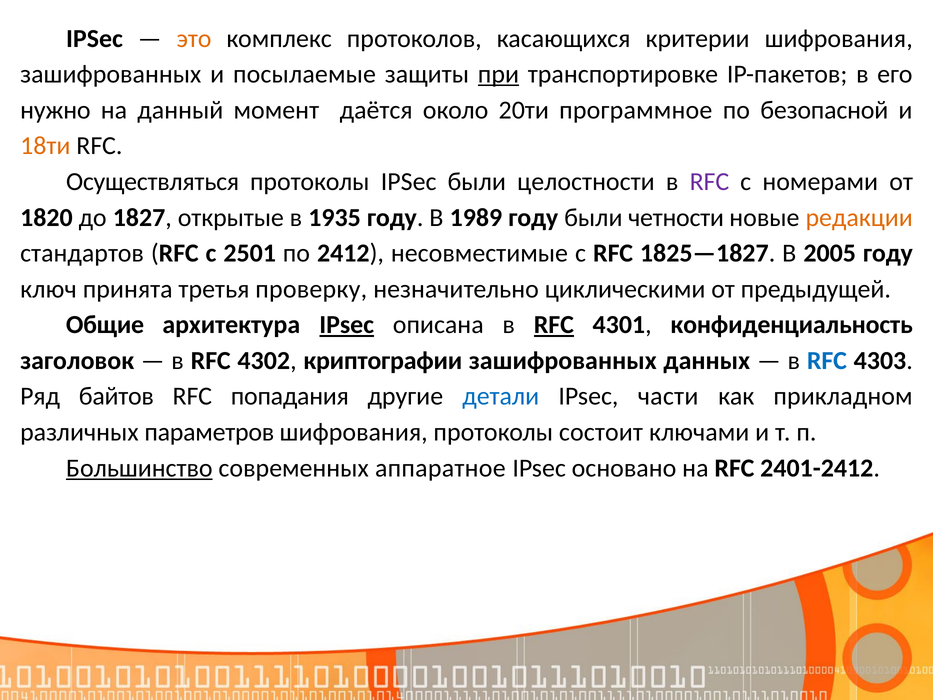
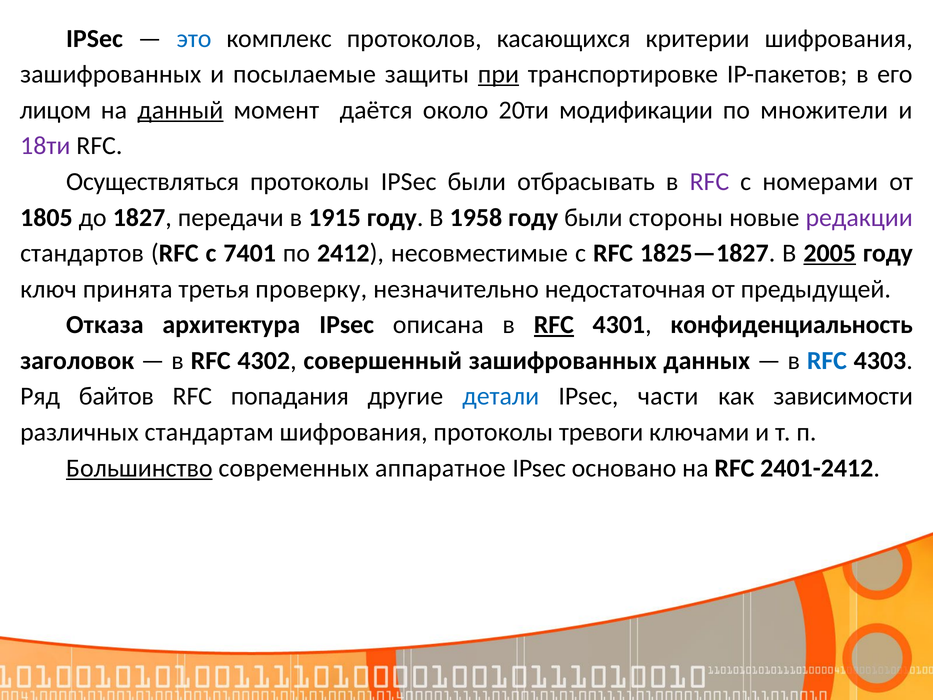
это colour: orange -> blue (194, 38)
нужно: нужно -> лицом (55, 110)
данный underline: none -> present (180, 110)
программное: программное -> модификации (636, 110)
безопасной: безопасной -> множители (824, 110)
18ти colour: orange -> purple (45, 146)
целостности: целостности -> отбрасывать (586, 182)
1820: 1820 -> 1805 (46, 217)
открытые: открытые -> передачи (231, 217)
1935: 1935 -> 1915 (335, 217)
1989: 1989 -> 1958 (476, 217)
четности: четности -> стороны (676, 217)
редакции colour: orange -> purple (859, 217)
2501: 2501 -> 7401 (250, 253)
2005 underline: none -> present (830, 253)
циклическими: циклическими -> недостаточная (625, 289)
Общие: Общие -> Отказа (105, 325)
IPsec underline: present -> none (347, 325)
криптографии: криптографии -> совершенный (383, 360)
прикладном: прикладном -> зависимости (843, 396)
параметров: параметров -> стандартам (209, 432)
состоит: состоит -> тревоги (601, 432)
